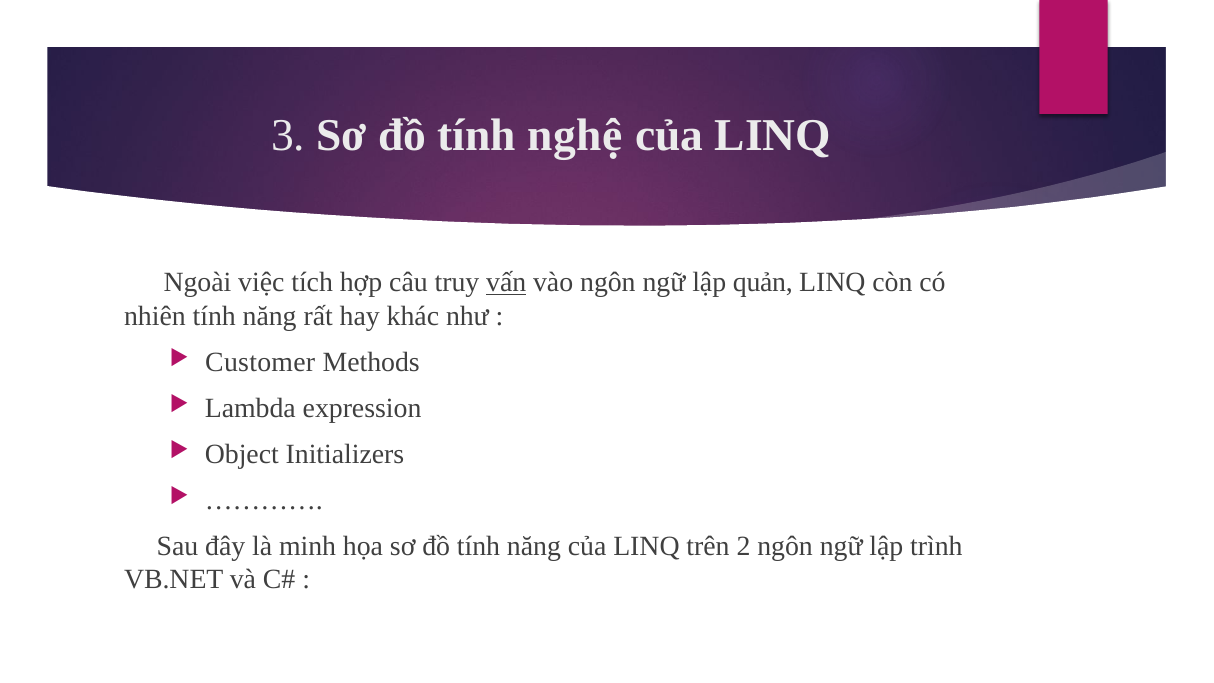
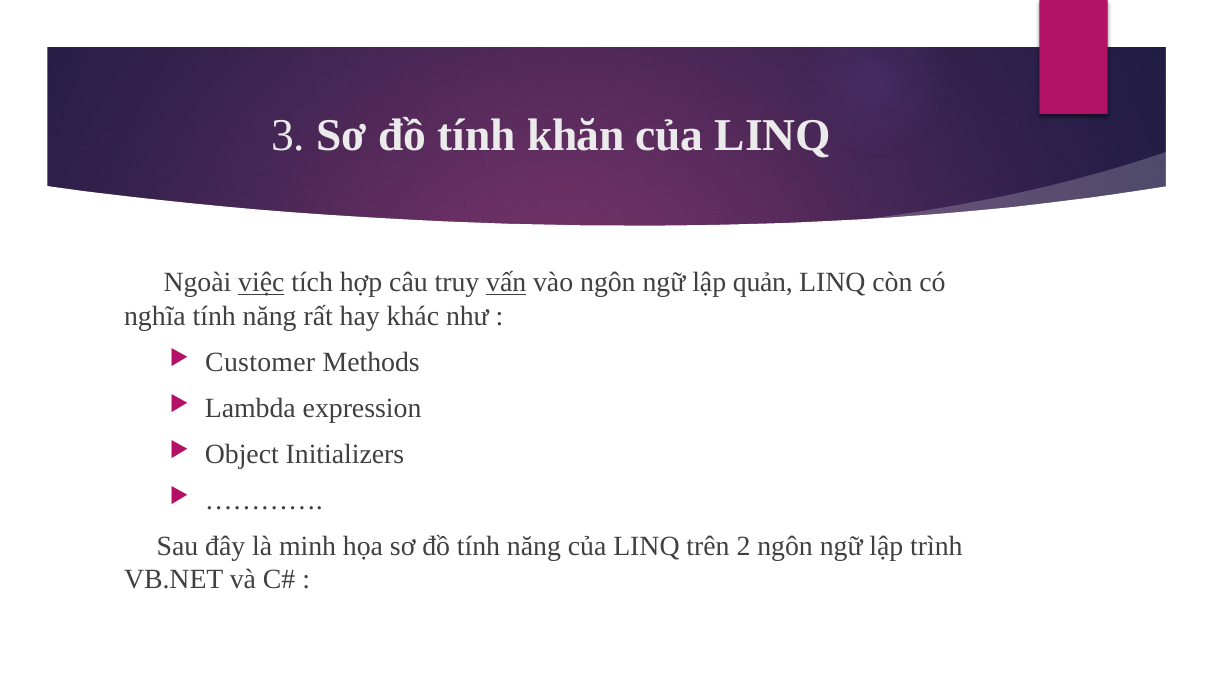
nghệ: nghệ -> khăn (576, 135)
việc underline: none -> present (261, 282)
nhiên: nhiên -> nghĩa (155, 316)
